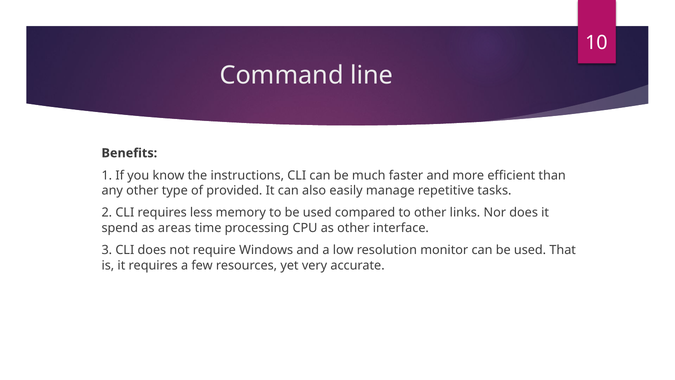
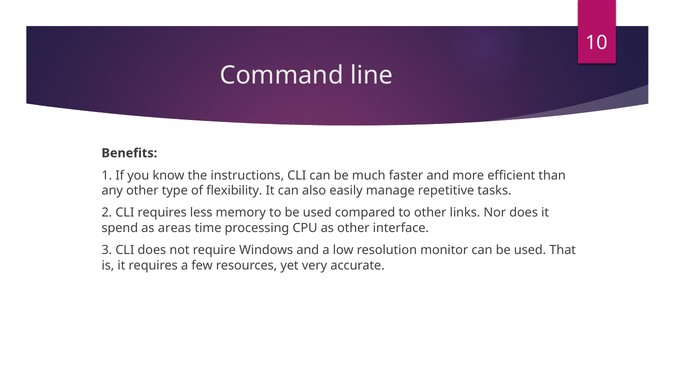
provided: provided -> flexibility (234, 190)
